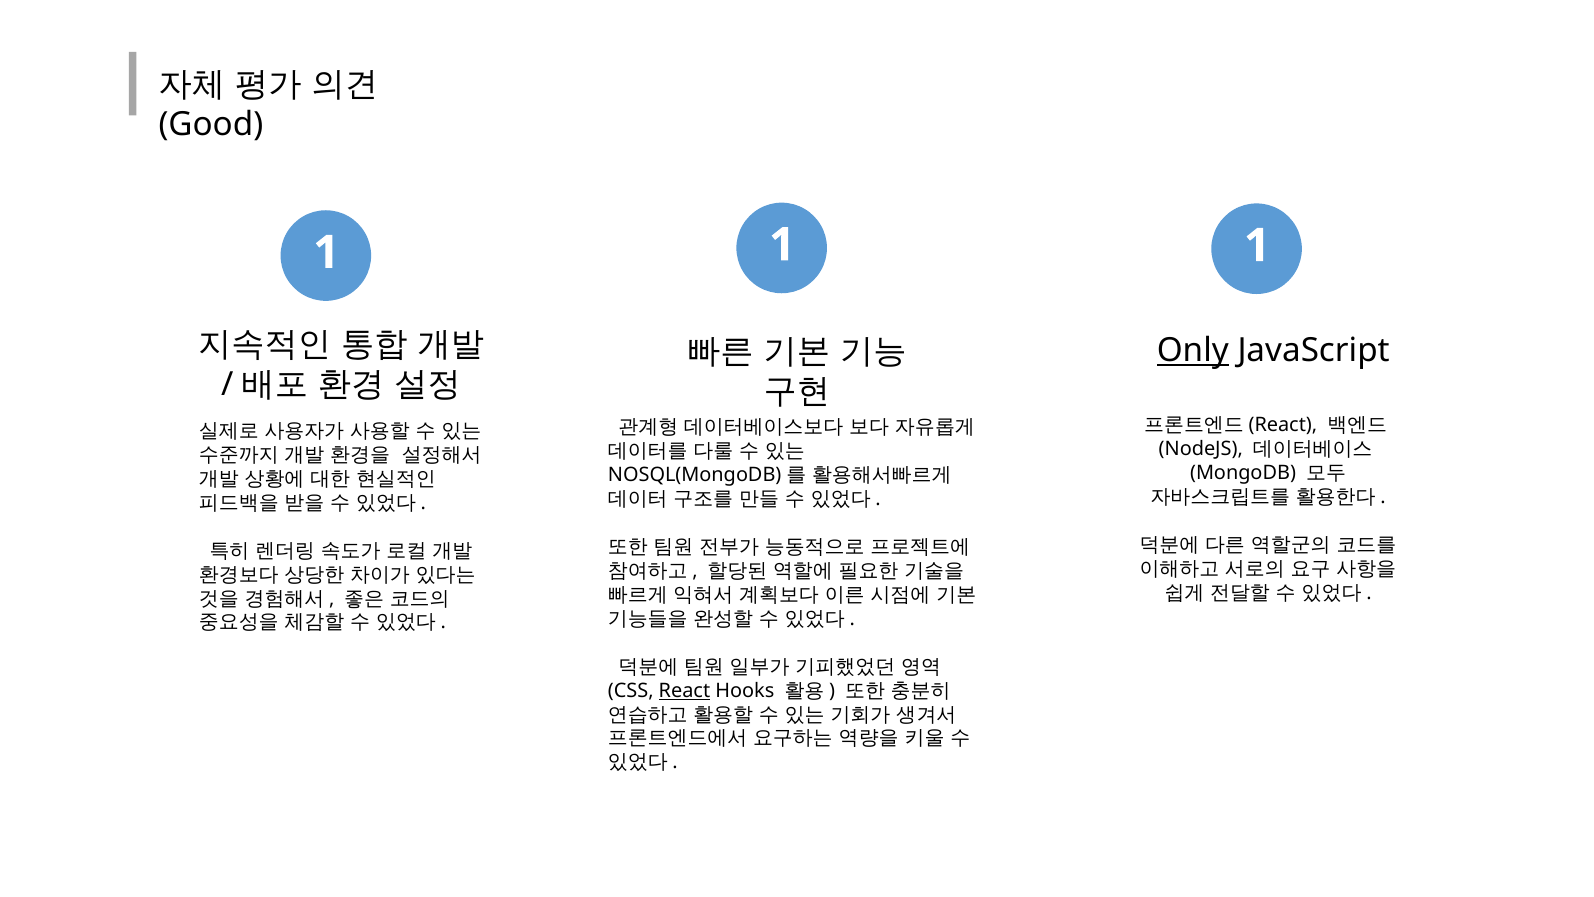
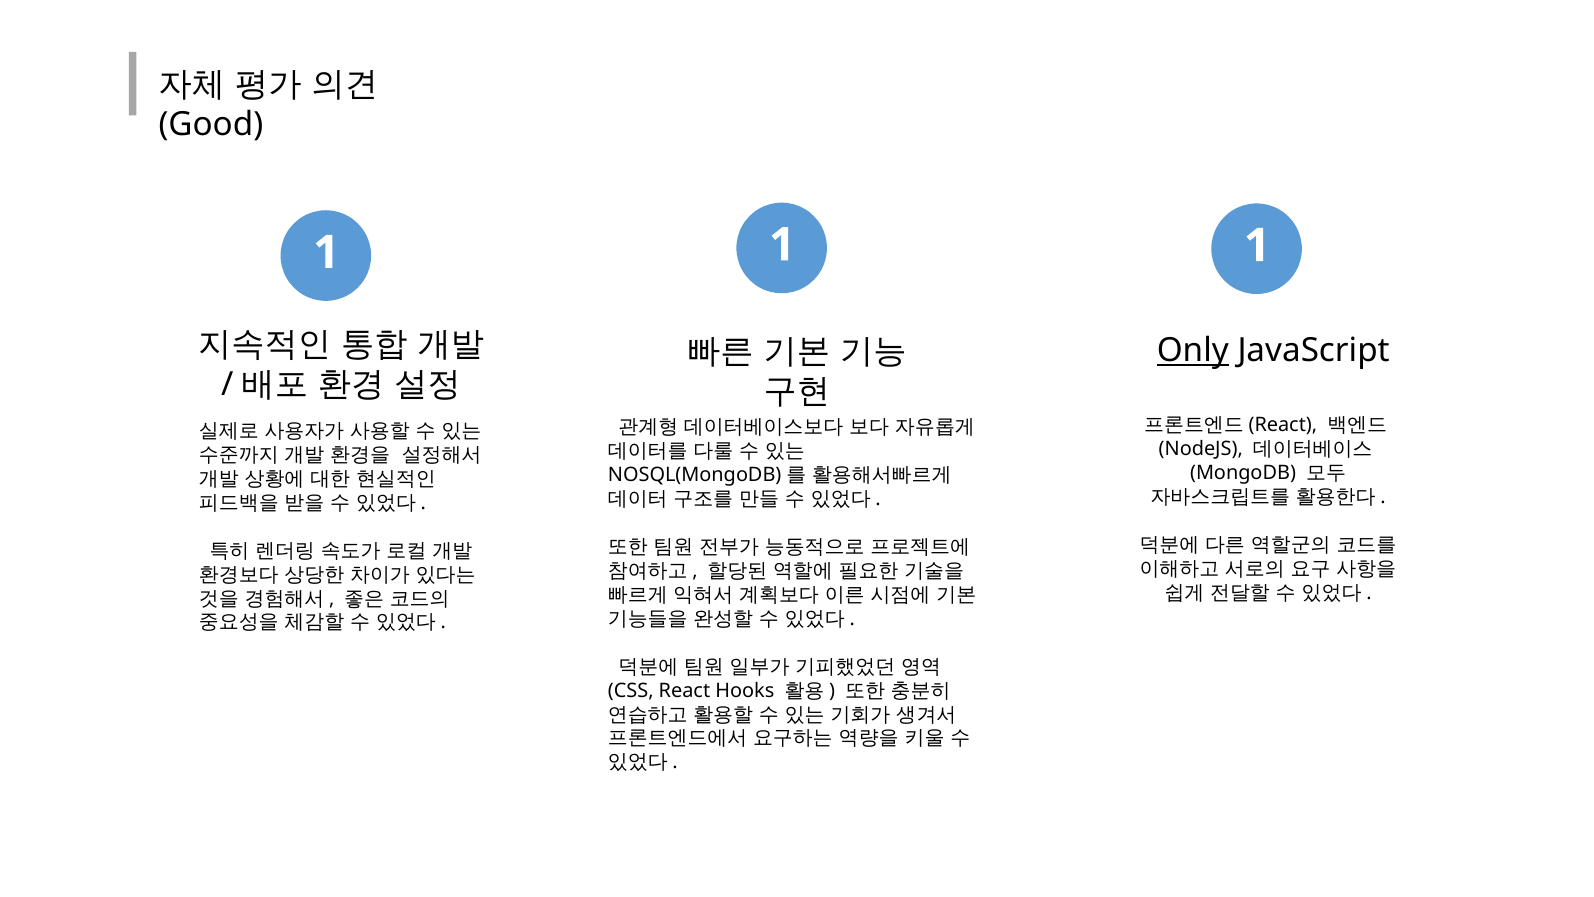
React underline: present -> none (684, 690)
